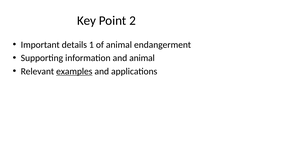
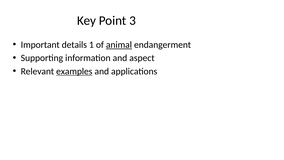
2: 2 -> 3 (133, 21)
animal underline: none -> present (119, 45)
and animal: animal -> aspect (142, 58)
